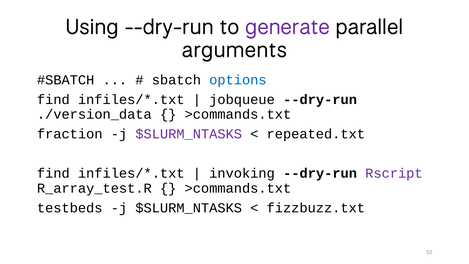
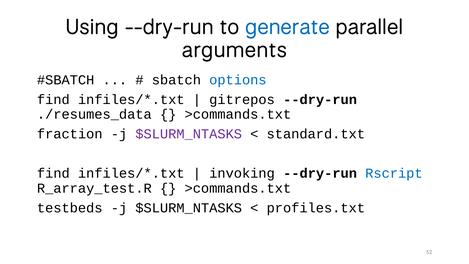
generate colour: purple -> blue (288, 27)
jobqueue: jobqueue -> gitrepos (242, 100)
./version_data: ./version_data -> ./resumes_data (94, 114)
repeated.txt: repeated.txt -> standard.txt (316, 134)
Rscript colour: purple -> blue (394, 173)
fizzbuzz.txt: fizzbuzz.txt -> profiles.txt (316, 208)
